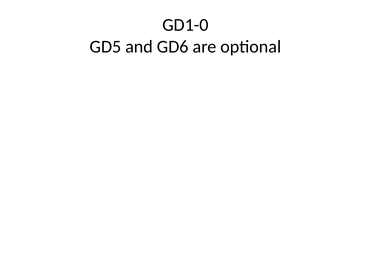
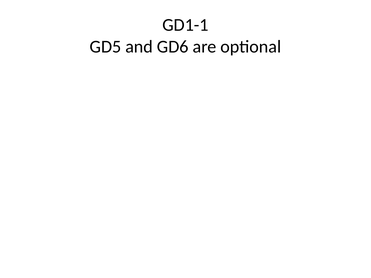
GD1-0: GD1-0 -> GD1-1 (185, 25)
